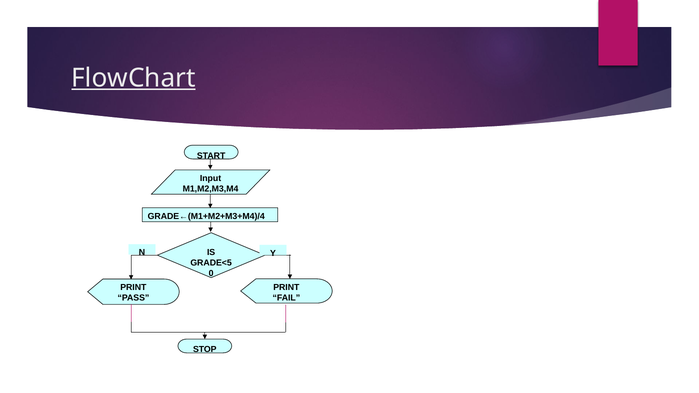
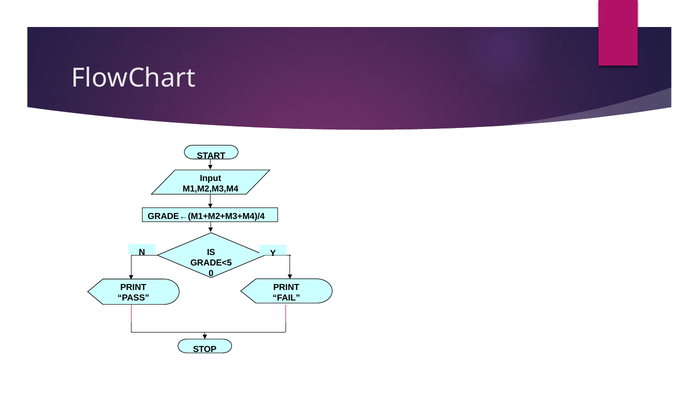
FlowChart underline: present -> none (133, 78)
